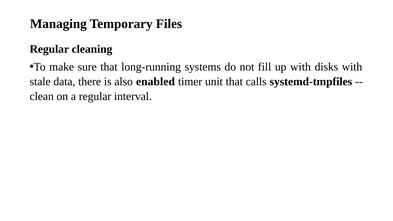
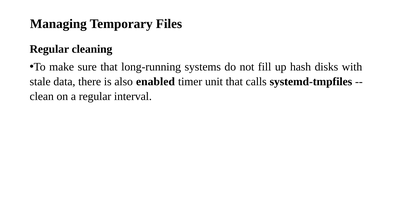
up with: with -> hash (301, 67)
